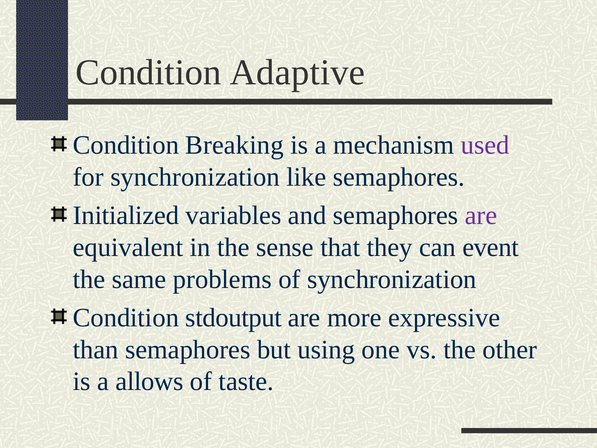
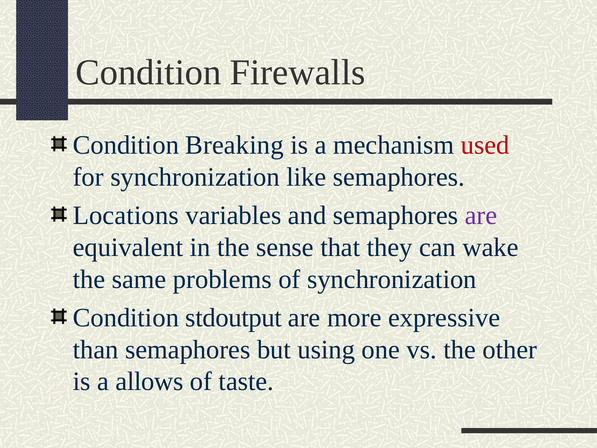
Adaptive: Adaptive -> Firewalls (298, 72)
used colour: purple -> red (485, 145)
Initialized: Initialized -> Locations (126, 215)
event: event -> wake (490, 247)
